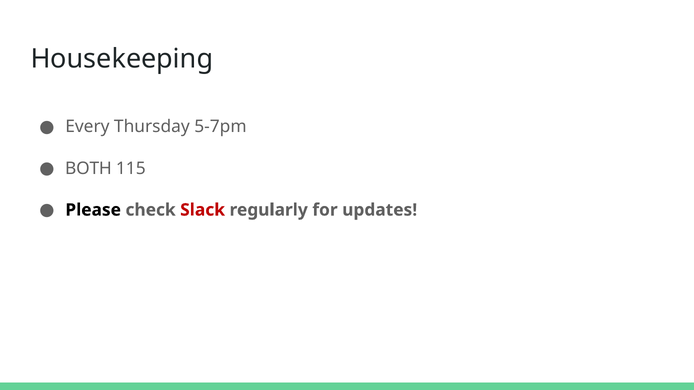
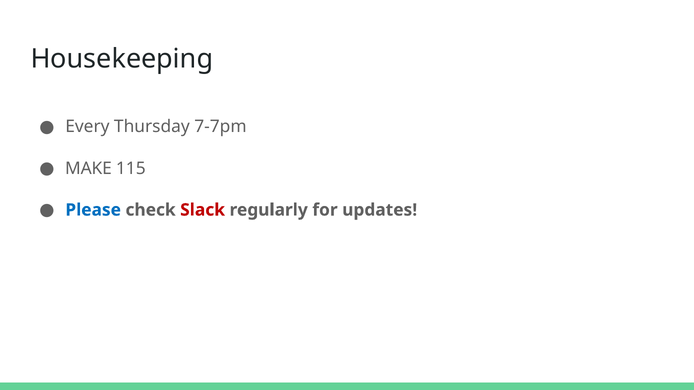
5-7pm: 5-7pm -> 7-7pm (220, 127)
BOTH: BOTH -> MAKE (88, 168)
Please colour: black -> blue (93, 210)
